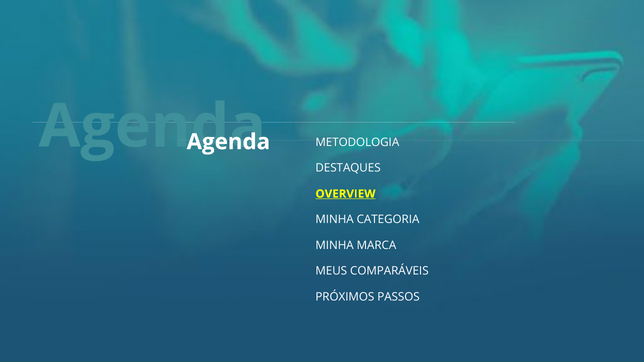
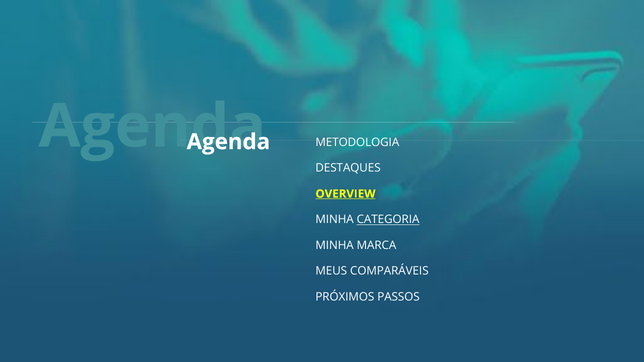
CATEGORIA underline: none -> present (388, 220)
